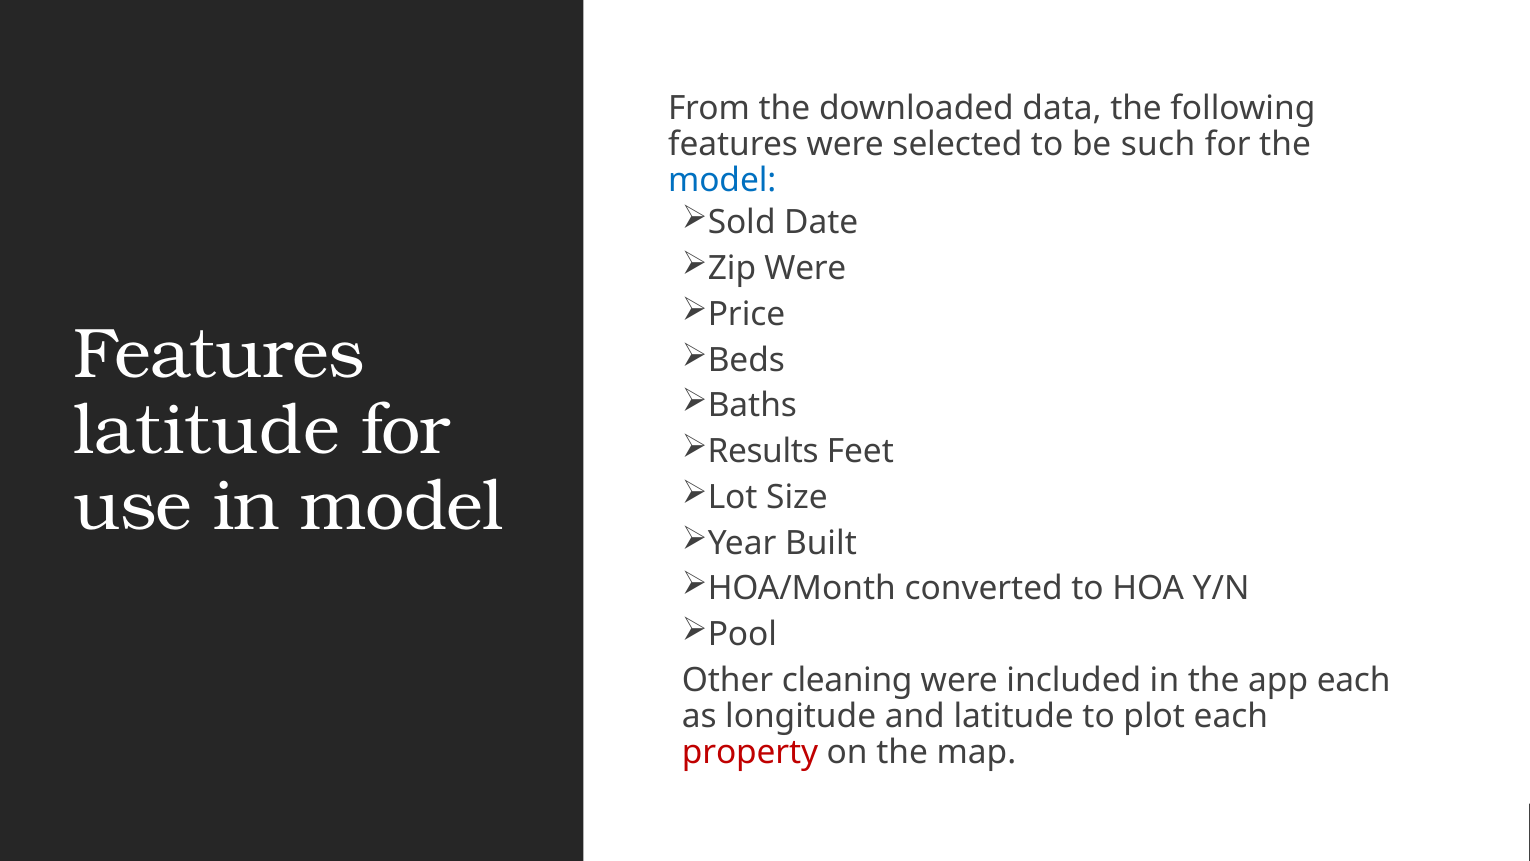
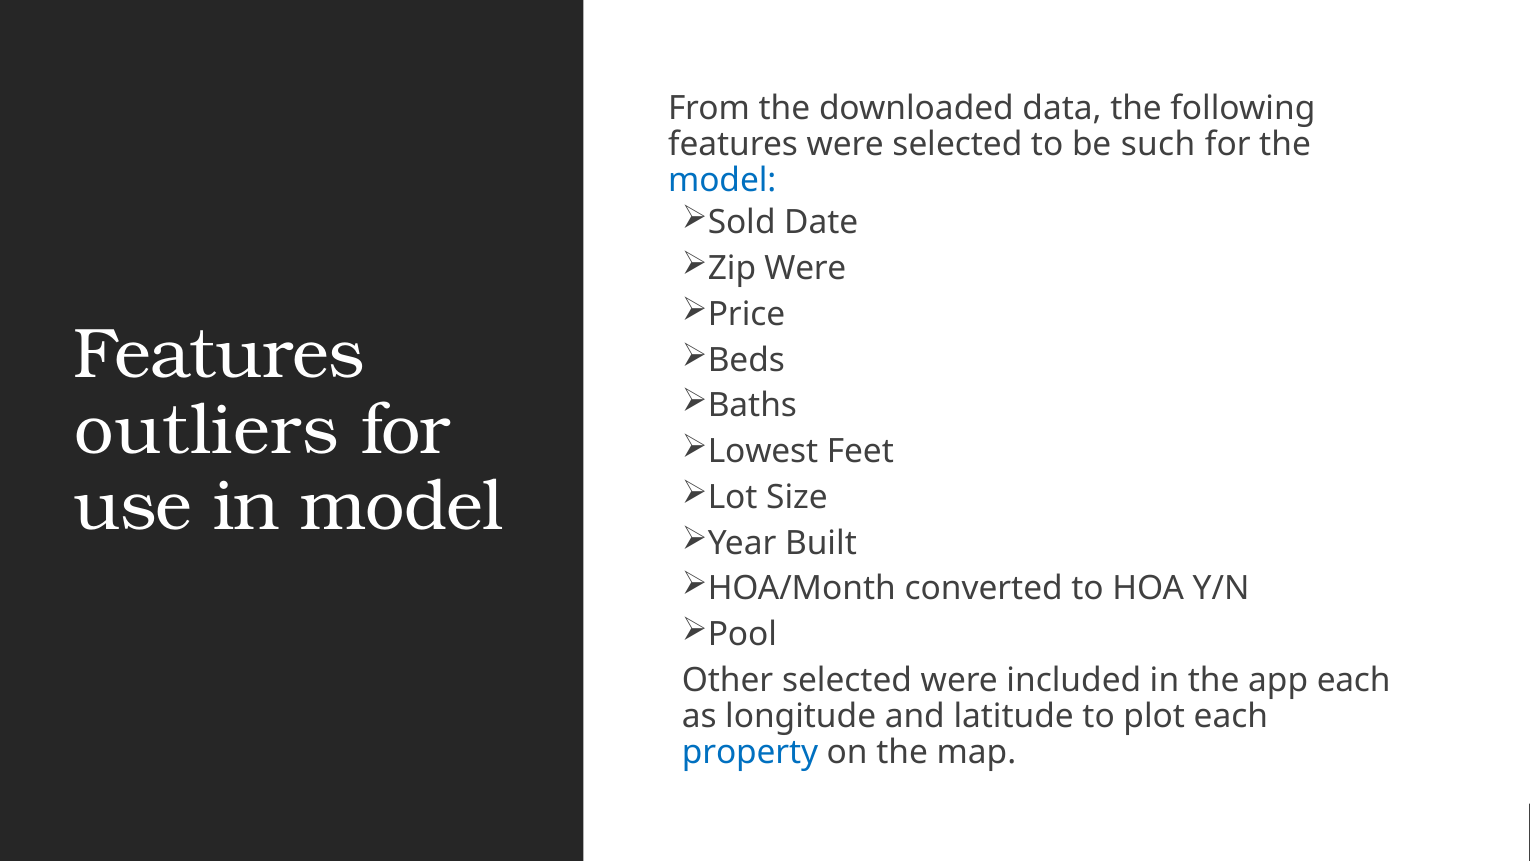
latitude: latitude -> outliers (207, 430)
Results: Results -> Lowest (763, 451)
Other cleaning: cleaning -> selected (847, 680)
property colour: red -> blue (750, 752)
